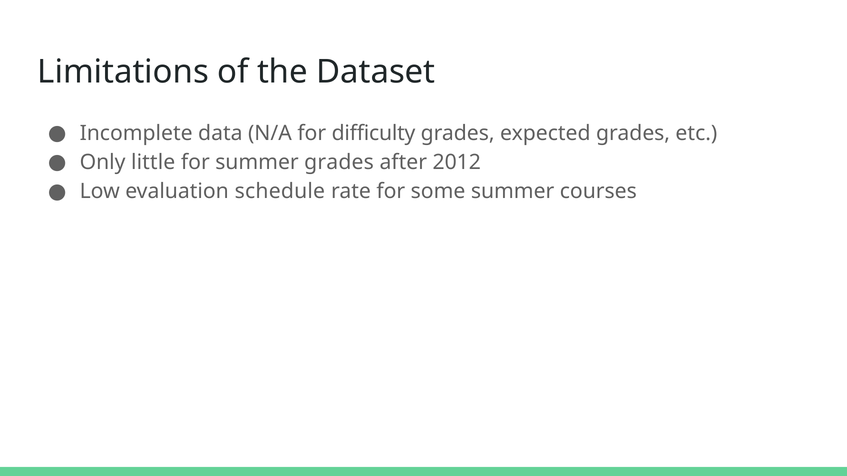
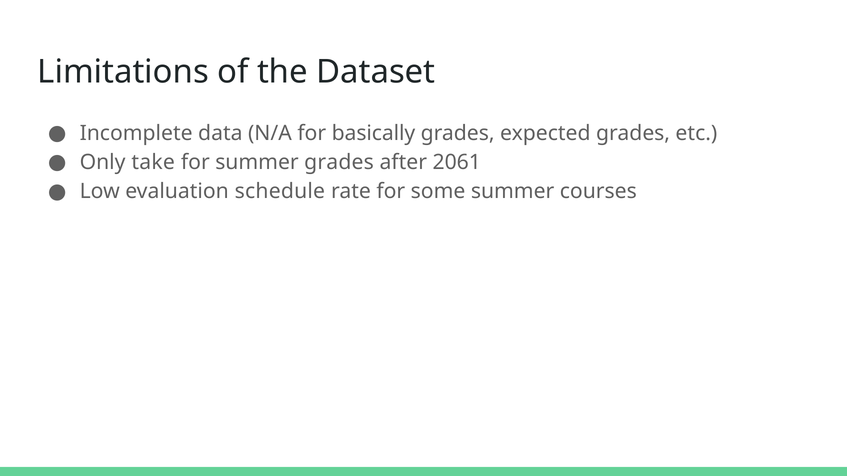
difficulty: difficulty -> basically (373, 133)
little: little -> take (153, 162)
2012: 2012 -> 2061 (457, 162)
